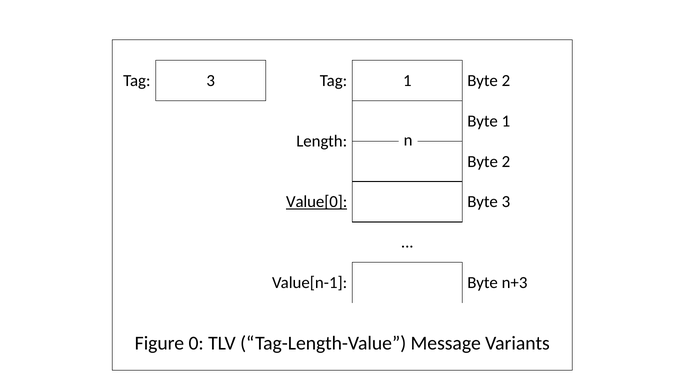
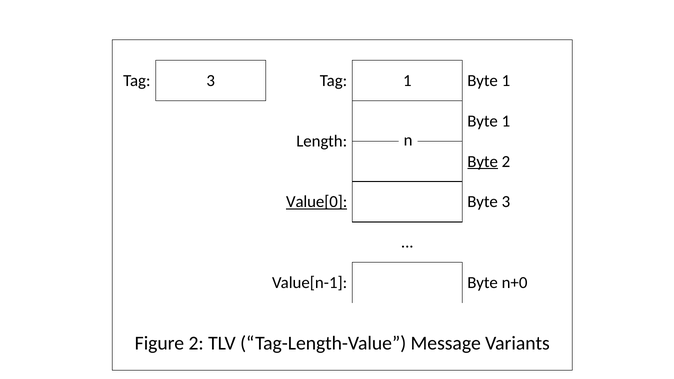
Tag 1 Byte 2: 2 -> 1 (506, 81)
Byte underline: none -> present (483, 162)
n+3: n+3 -> n+0 (515, 283)
Figure 0: 0 -> 2 (196, 343)
